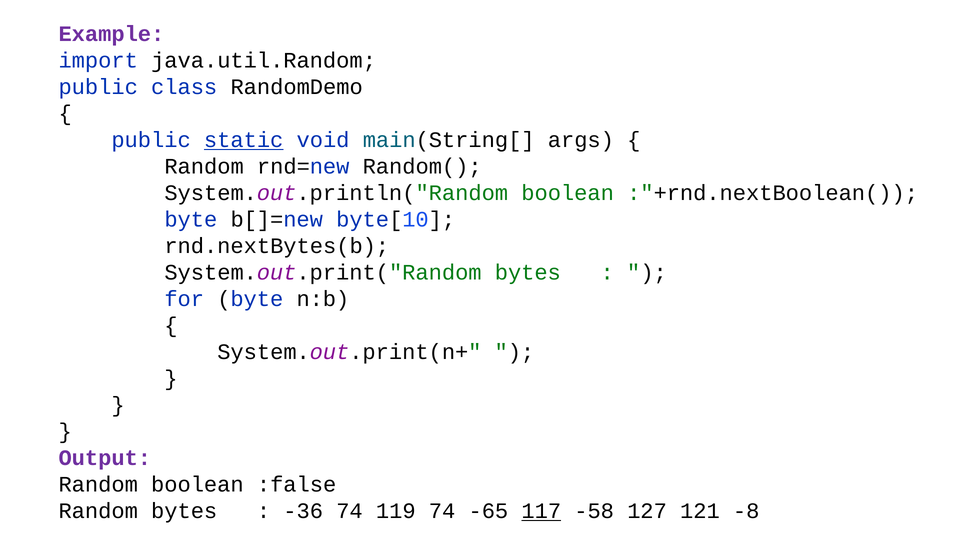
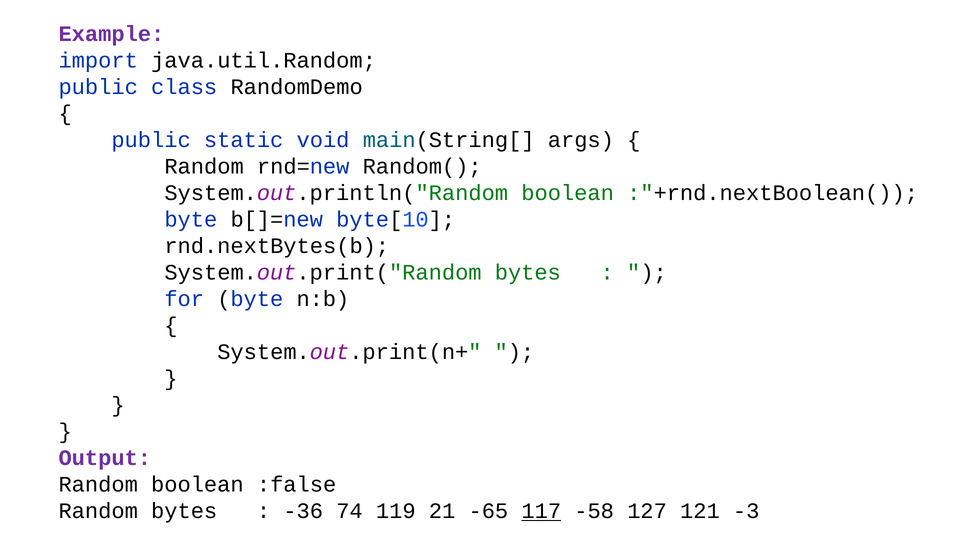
static underline: present -> none (244, 140)
119 74: 74 -> 21 (442, 511)
-8: -8 -> -3 (746, 511)
